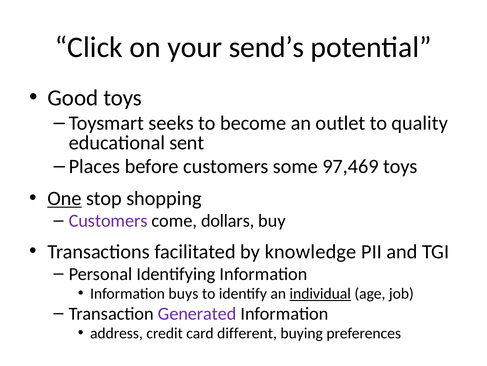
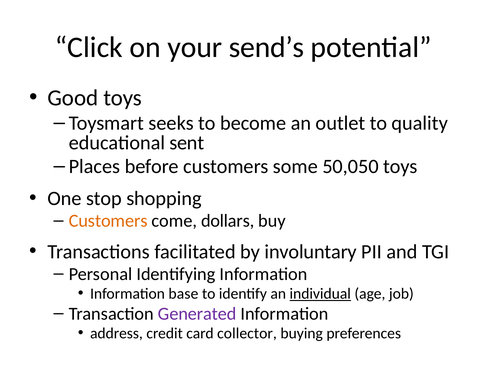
97,469: 97,469 -> 50,050 (351, 166)
One underline: present -> none (65, 198)
Customers colour: purple -> orange (108, 220)
knowledge: knowledge -> involuntary (311, 251)
buys: buys -> base (183, 293)
different: different -> collector (247, 333)
